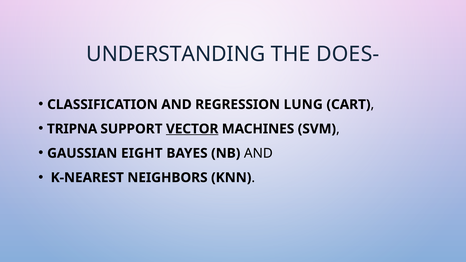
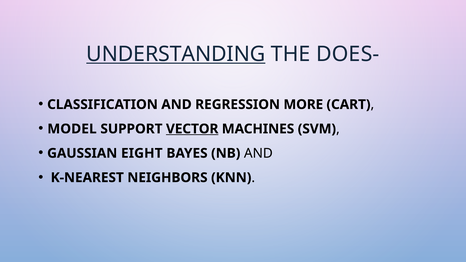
UNDERSTANDING underline: none -> present (176, 54)
LUNG: LUNG -> MORE (303, 105)
TRIPNA: TRIPNA -> MODEL (72, 129)
